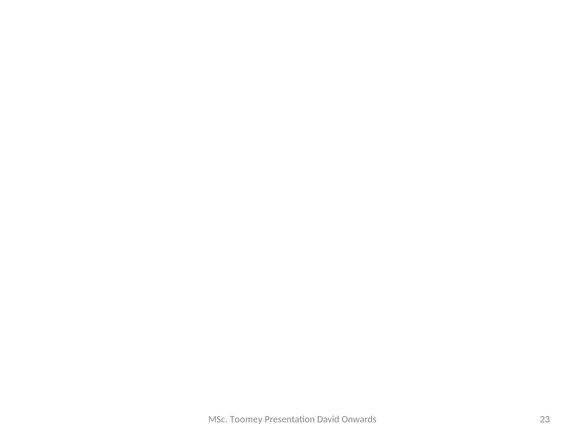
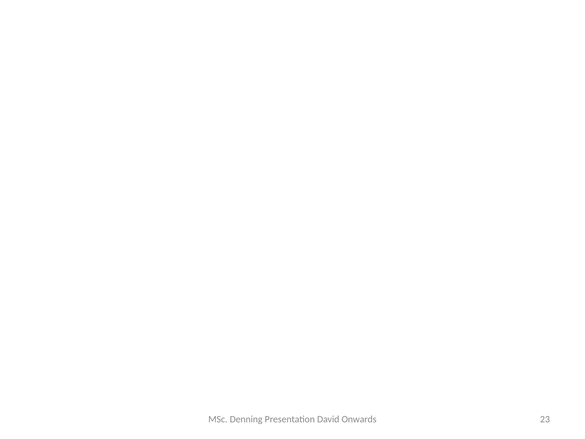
Toomey: Toomey -> Denning (246, 419)
